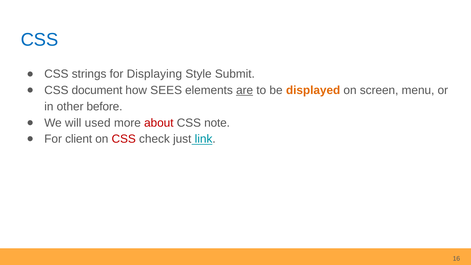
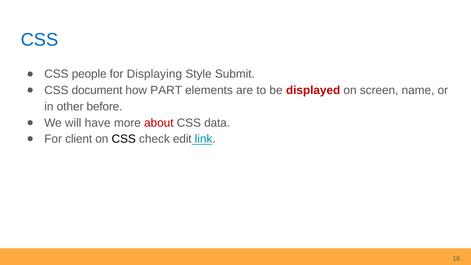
strings: strings -> people (89, 74)
SEES: SEES -> PART (166, 90)
are underline: present -> none (245, 90)
displayed colour: orange -> red (313, 90)
menu: menu -> name (418, 90)
used: used -> have (98, 123)
note: note -> data (217, 123)
CSS colour: red -> black (124, 139)
just: just -> edit (182, 139)
